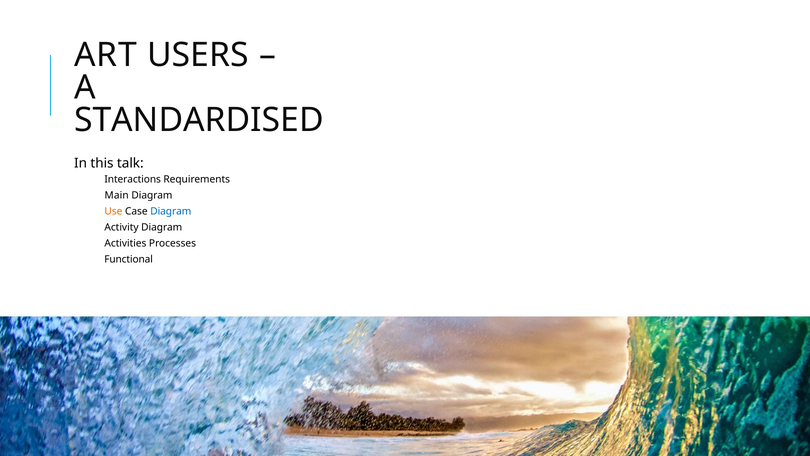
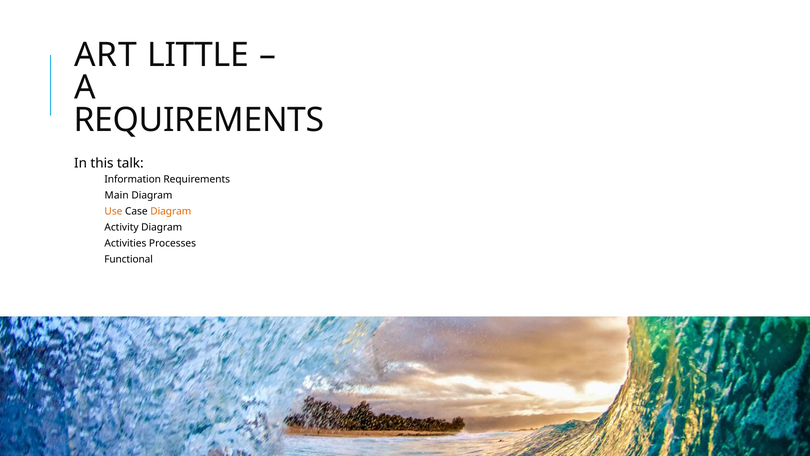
USERS: USERS -> LITTLE (198, 55)
STANDARDISED: STANDARDISED -> REQUIREMENTS (199, 120)
Interactions: Interactions -> Information (133, 179)
Diagram colour: blue -> orange (171, 211)
